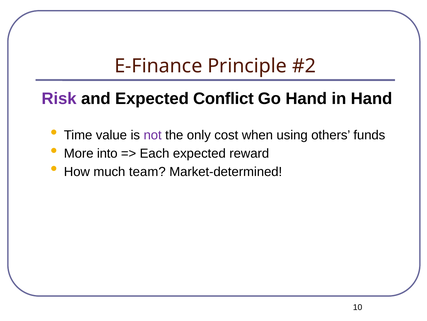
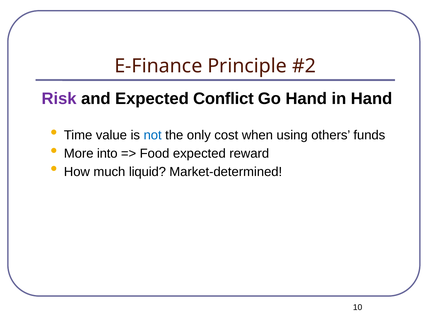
not colour: purple -> blue (153, 135)
Each: Each -> Food (155, 153)
team: team -> liquid (147, 172)
